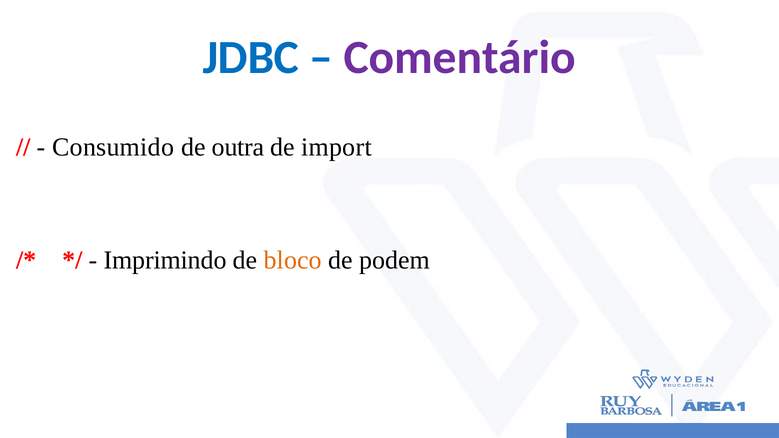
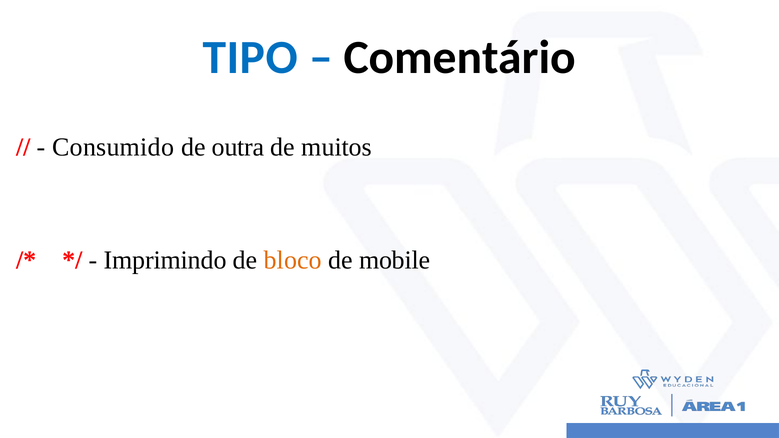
JDBC: JDBC -> TIPO (250, 57)
Comentário colour: purple -> black (460, 57)
import: import -> muitos (337, 147)
podem: podem -> mobile (395, 260)
